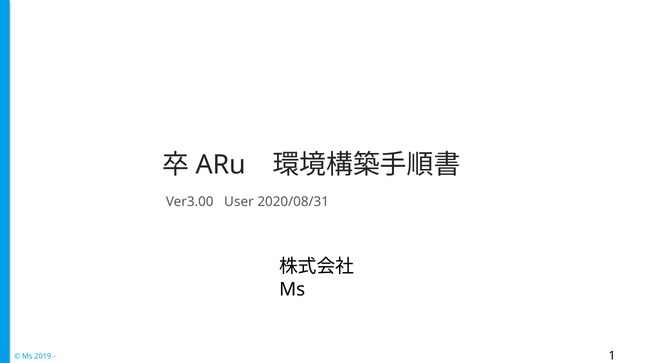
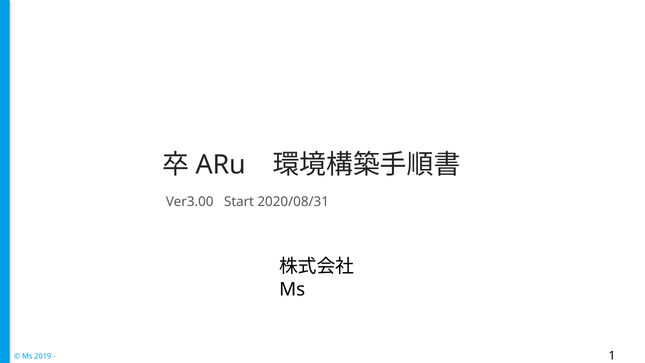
User: User -> Start (239, 202)
